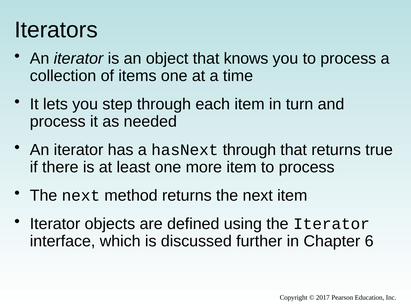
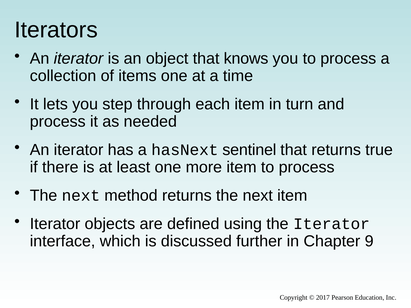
hasNext through: through -> sentinel (249, 150)
6: 6 -> 9 (369, 241)
